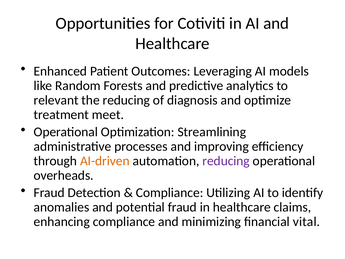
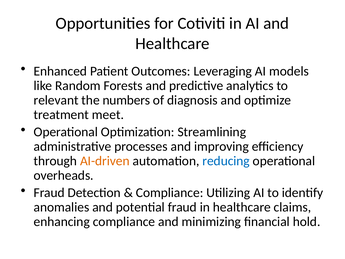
the reducing: reducing -> numbers (126, 100)
reducing colour: purple -> blue (226, 161)
vital: vital -> hold (307, 222)
